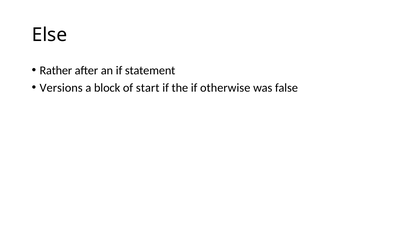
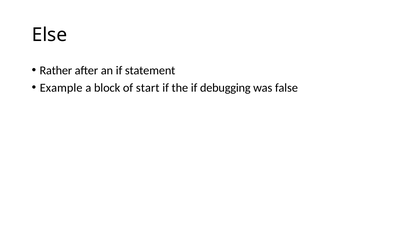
Versions: Versions -> Example (61, 88)
otherwise: otherwise -> debugging (225, 88)
